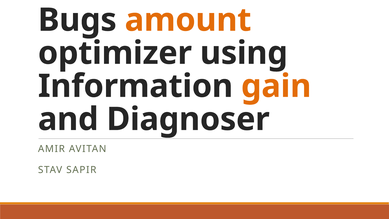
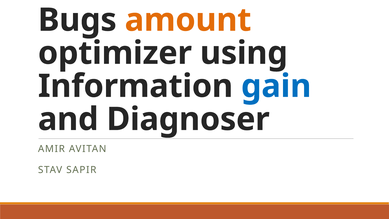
gain colour: orange -> blue (276, 86)
